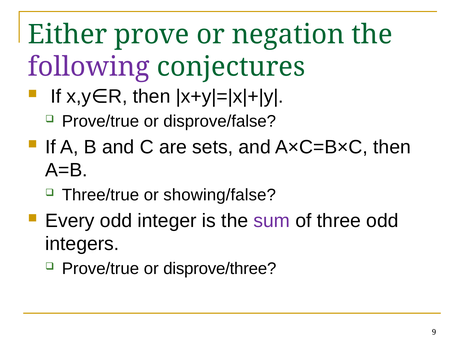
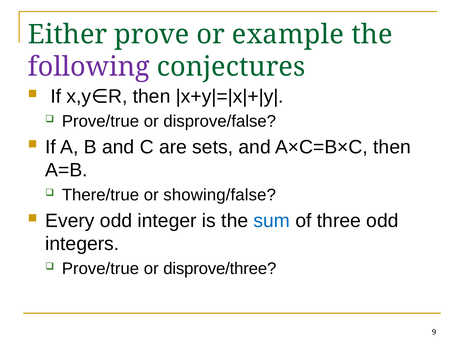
negation: negation -> example (288, 35)
Three/true: Three/true -> There/true (100, 195)
sum colour: purple -> blue (272, 221)
